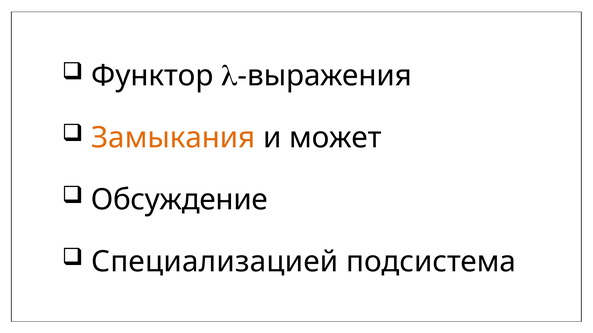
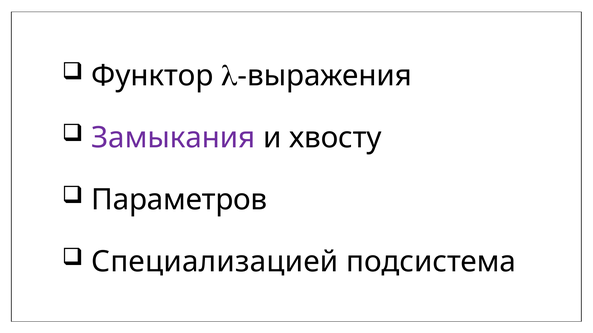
Замыкания colour: orange -> purple (173, 138)
может: может -> хвосту (335, 138)
Обсуждение: Обсуждение -> Параметров (179, 200)
